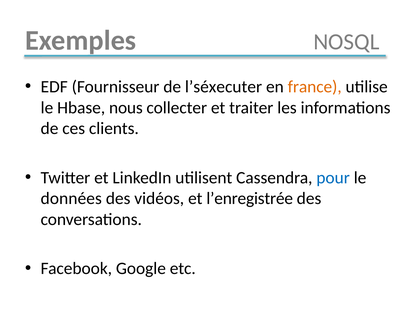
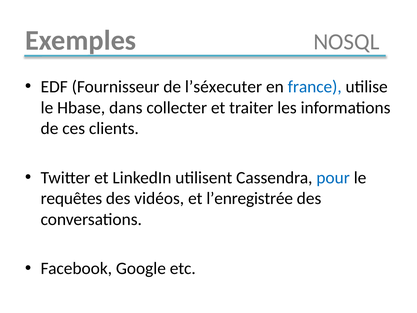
france colour: orange -> blue (315, 87)
nous: nous -> dans (126, 108)
données: données -> requêtes (71, 198)
